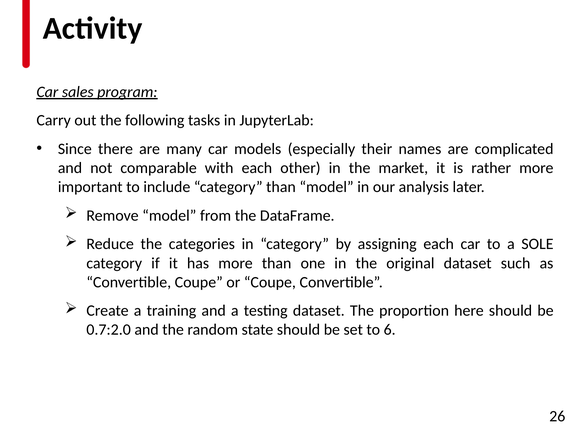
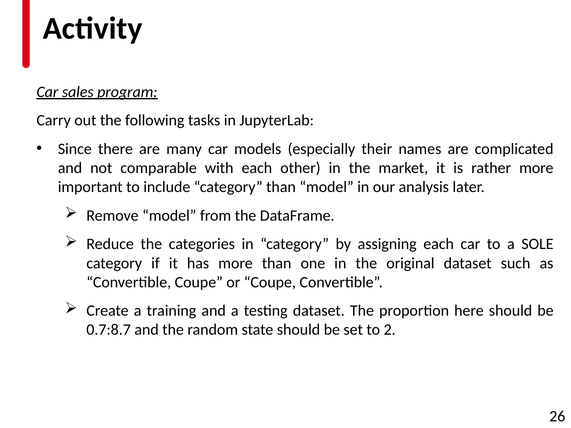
0.7:2.0: 0.7:2.0 -> 0.7:8.7 (109, 330)
6: 6 -> 2 (390, 330)
